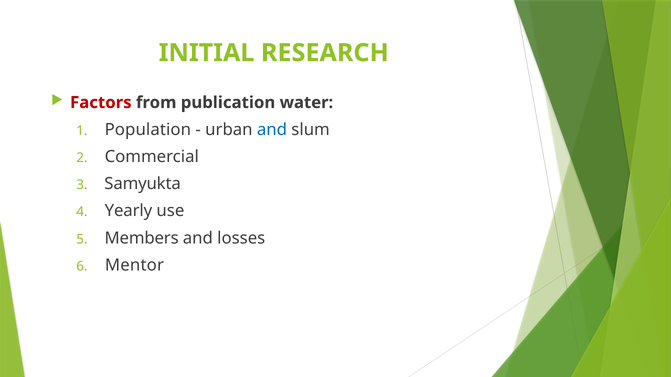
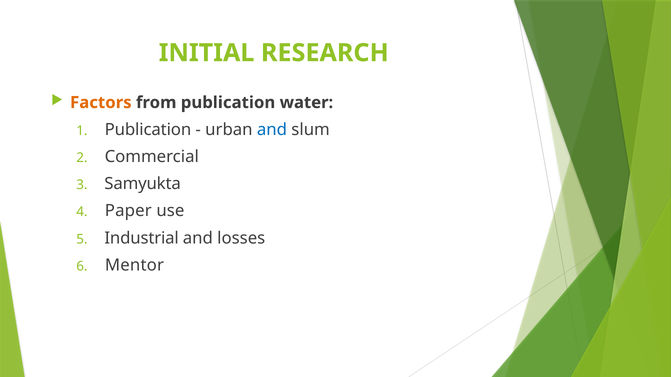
Factors colour: red -> orange (101, 103)
Population: Population -> Publication (148, 130)
Yearly: Yearly -> Paper (128, 211)
Members: Members -> Industrial (142, 238)
